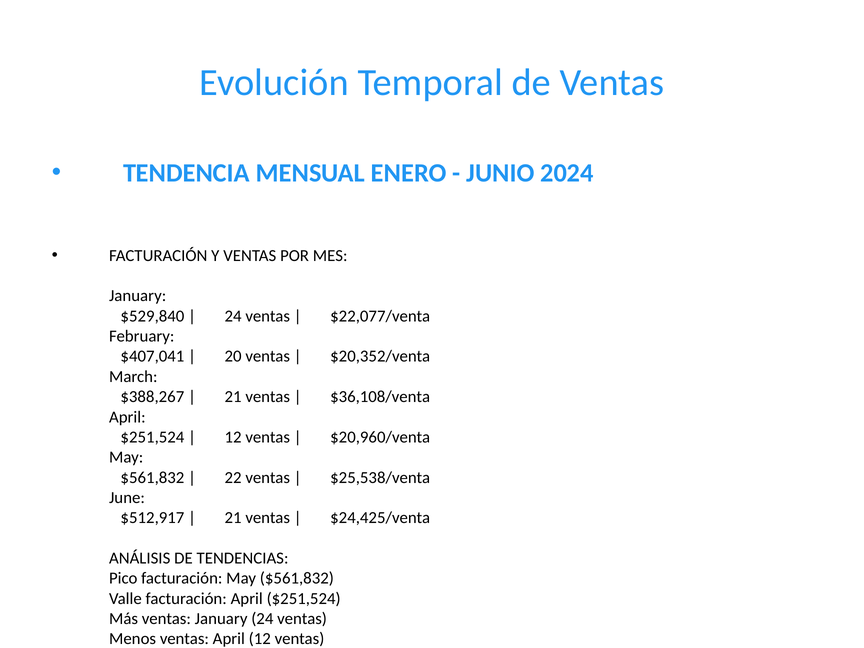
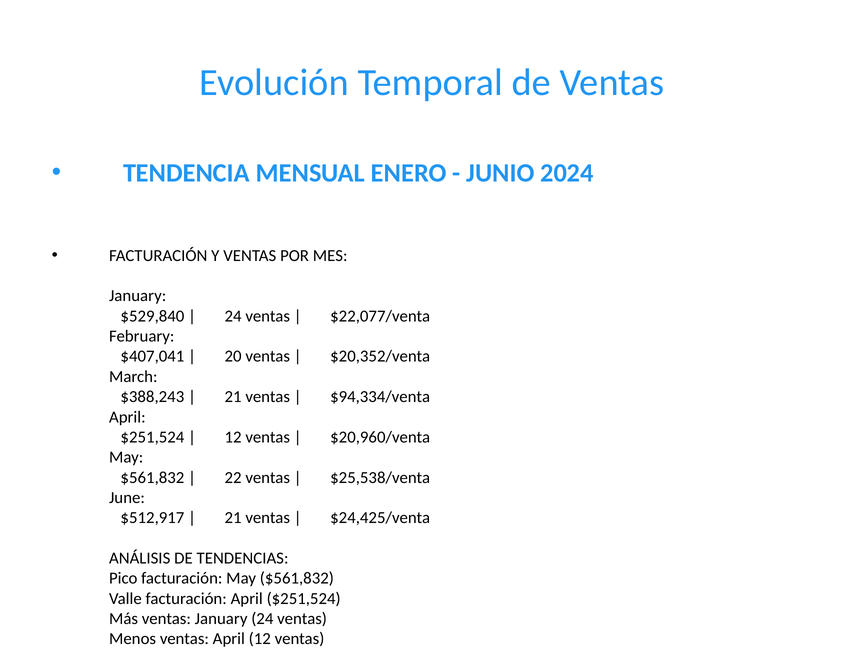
$388,267: $388,267 -> $388,243 (152, 397)
$36,108/venta: $36,108/venta -> $94,334/venta (380, 397)
